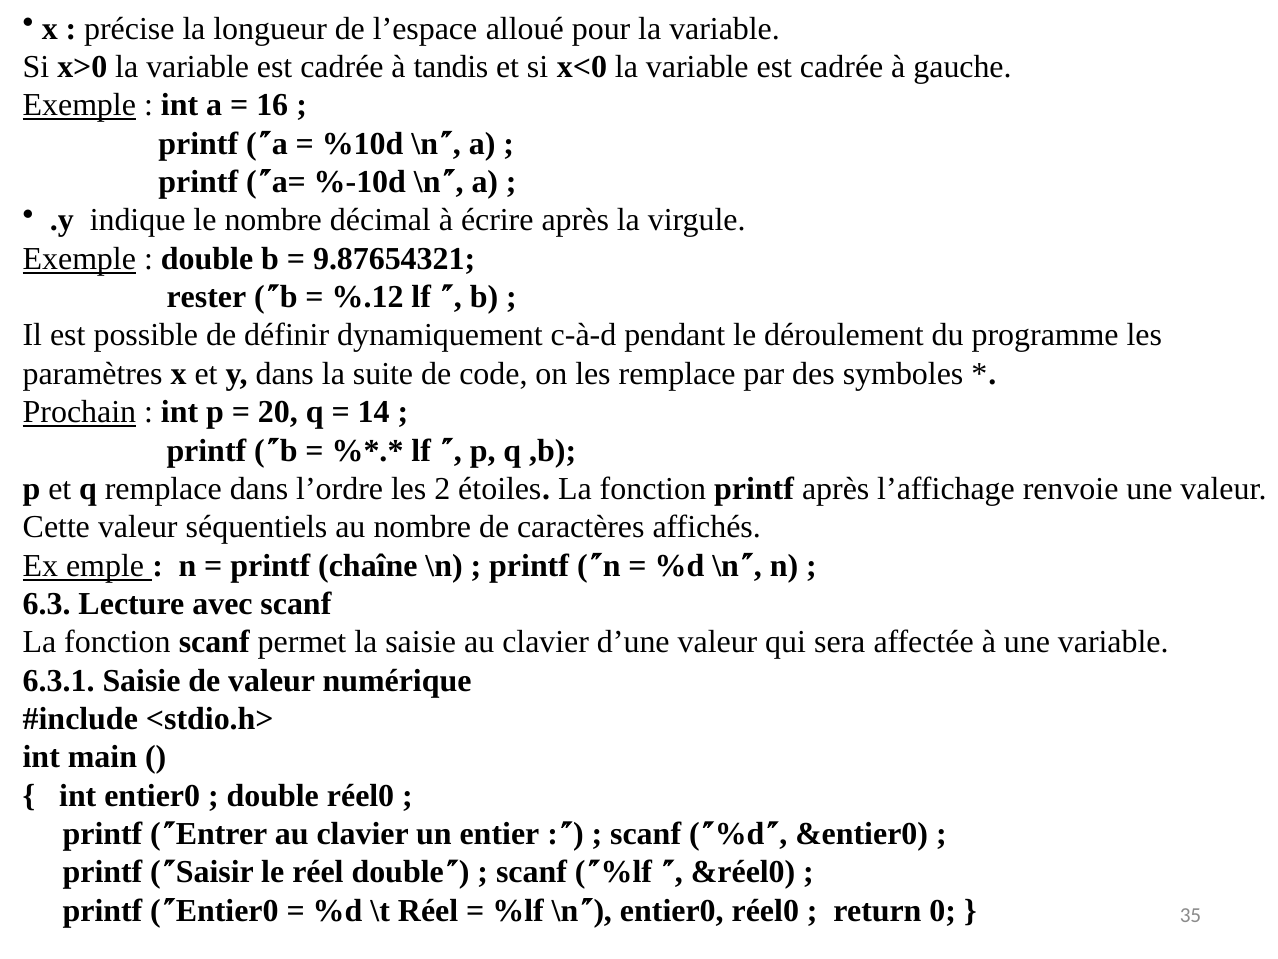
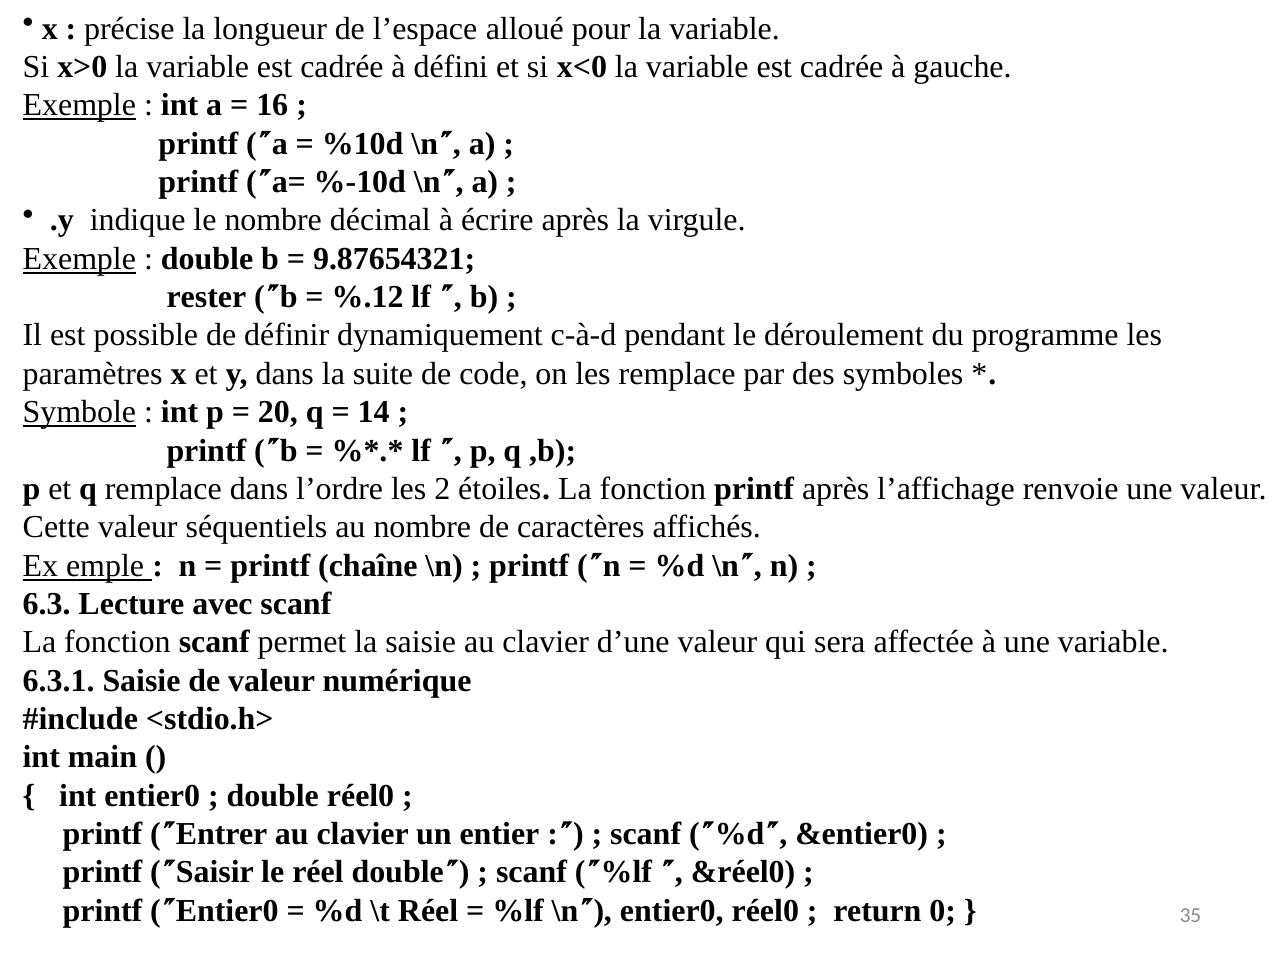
tandis: tandis -> défini (451, 67)
Prochain: Prochain -> Symbole (79, 412)
